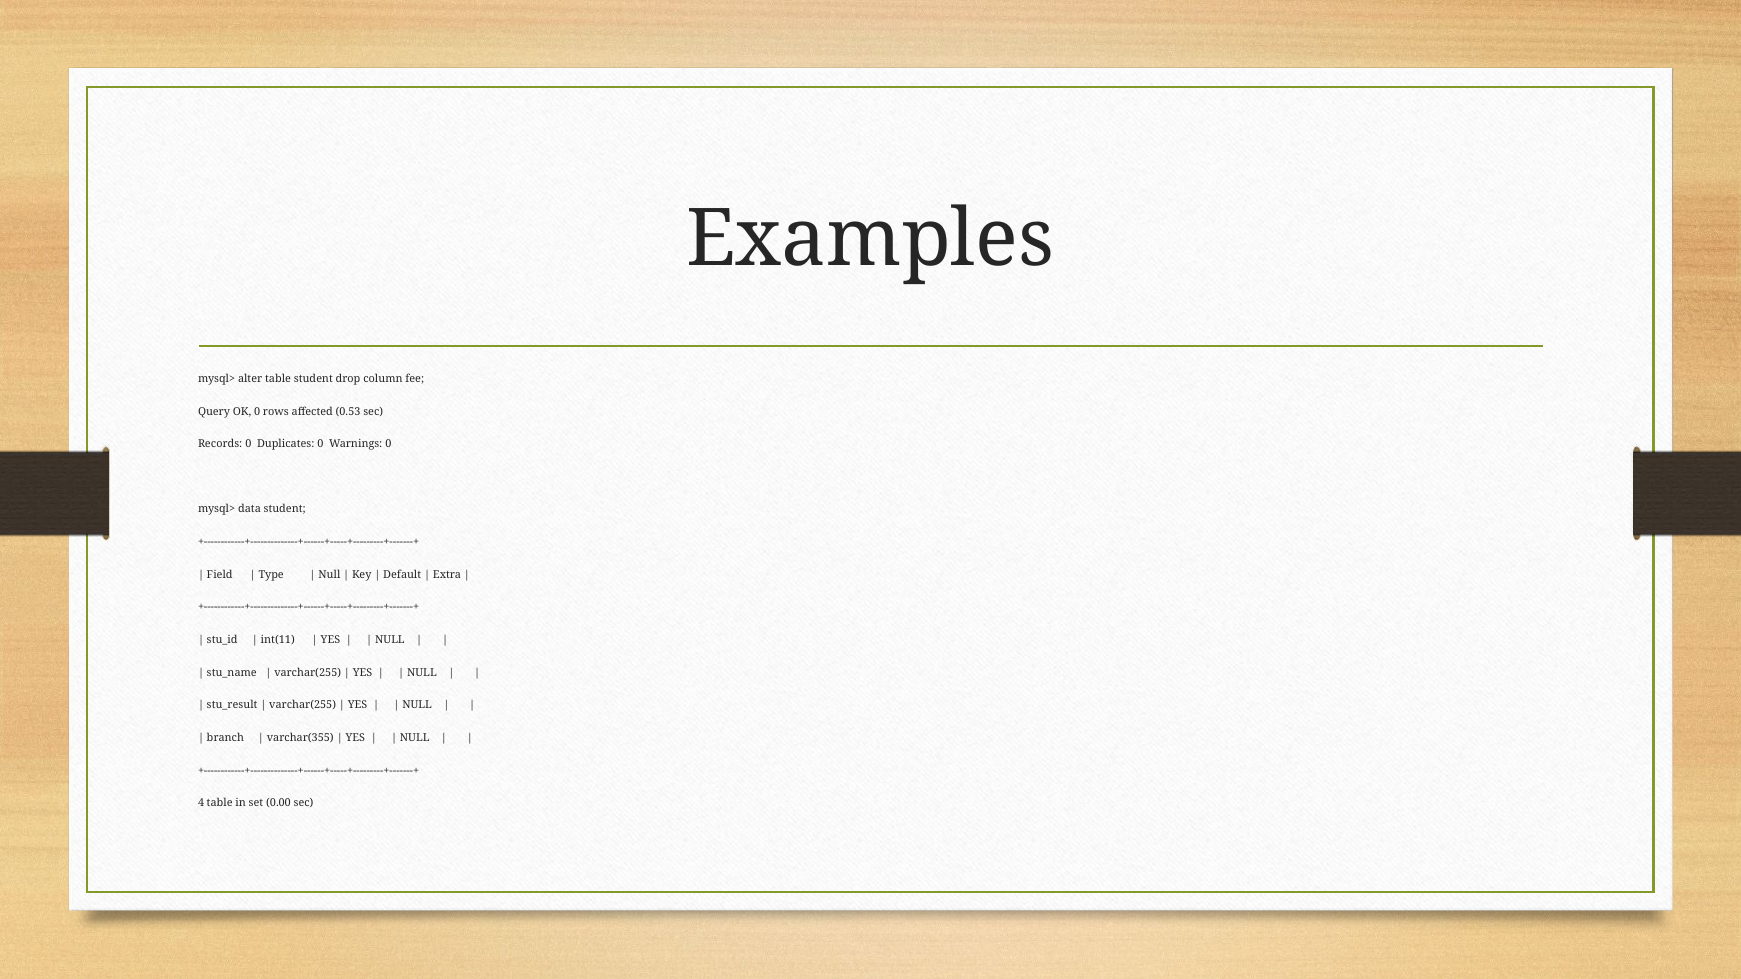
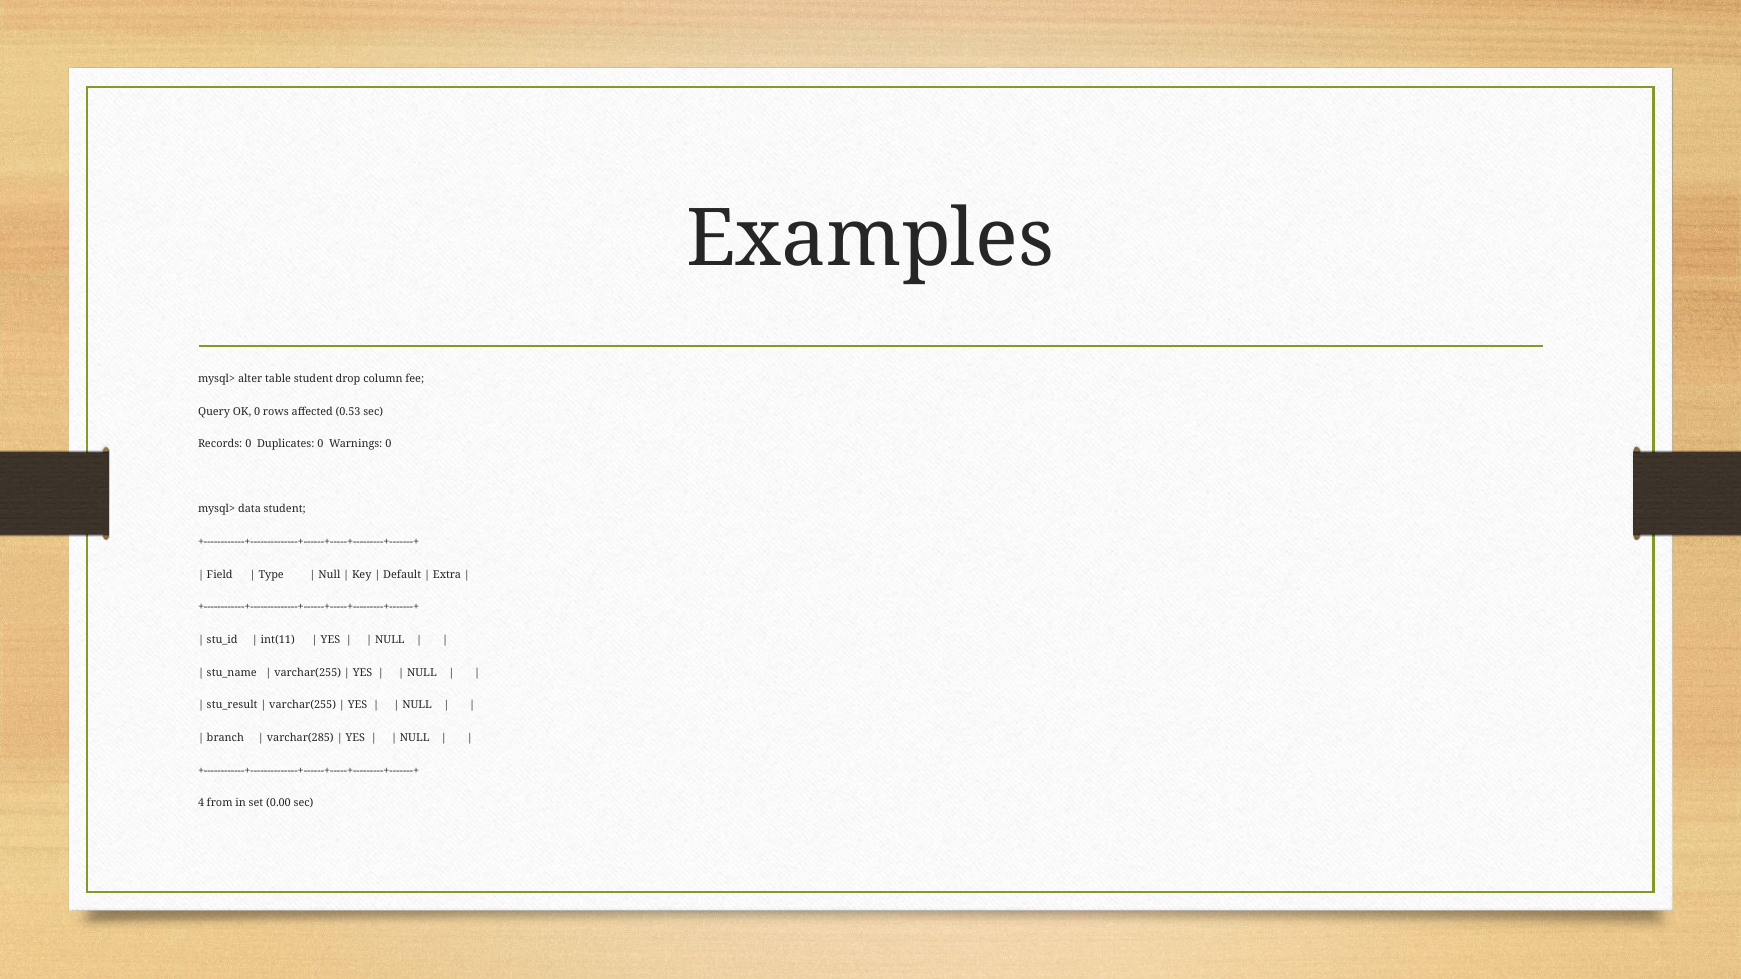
varchar(355: varchar(355 -> varchar(285 (300, 738)
4 table: table -> from (220, 803)
